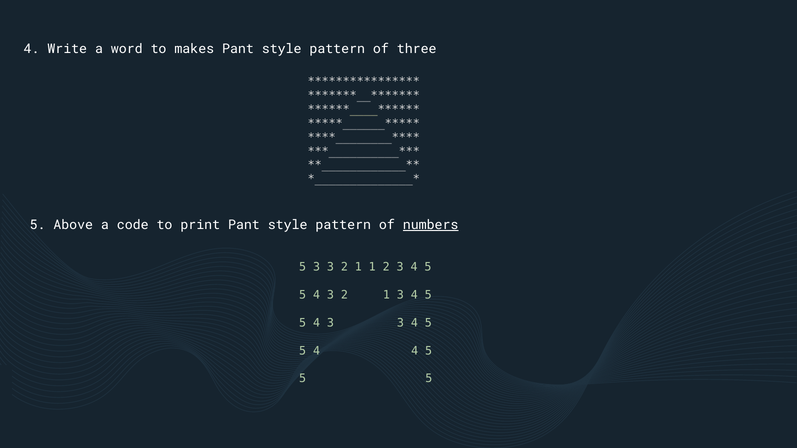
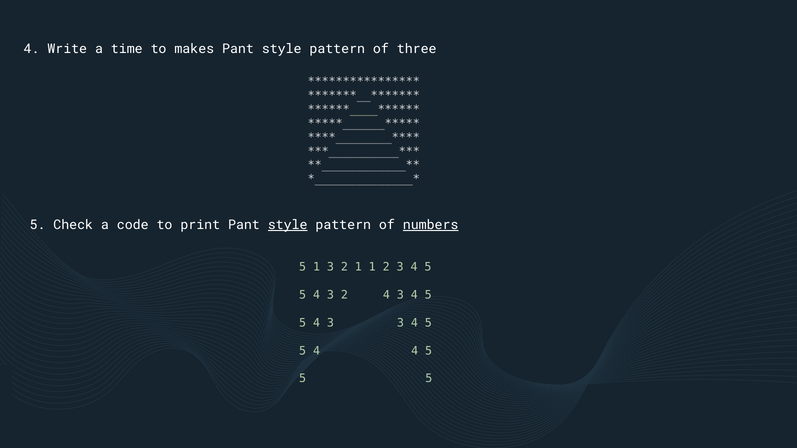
word: word -> time (127, 49)
Above: Above -> Check (73, 225)
style underline: none -> present (288, 225)
5 3: 3 -> 1 (317, 267)
4 3 2 1: 1 -> 4 (386, 295)
